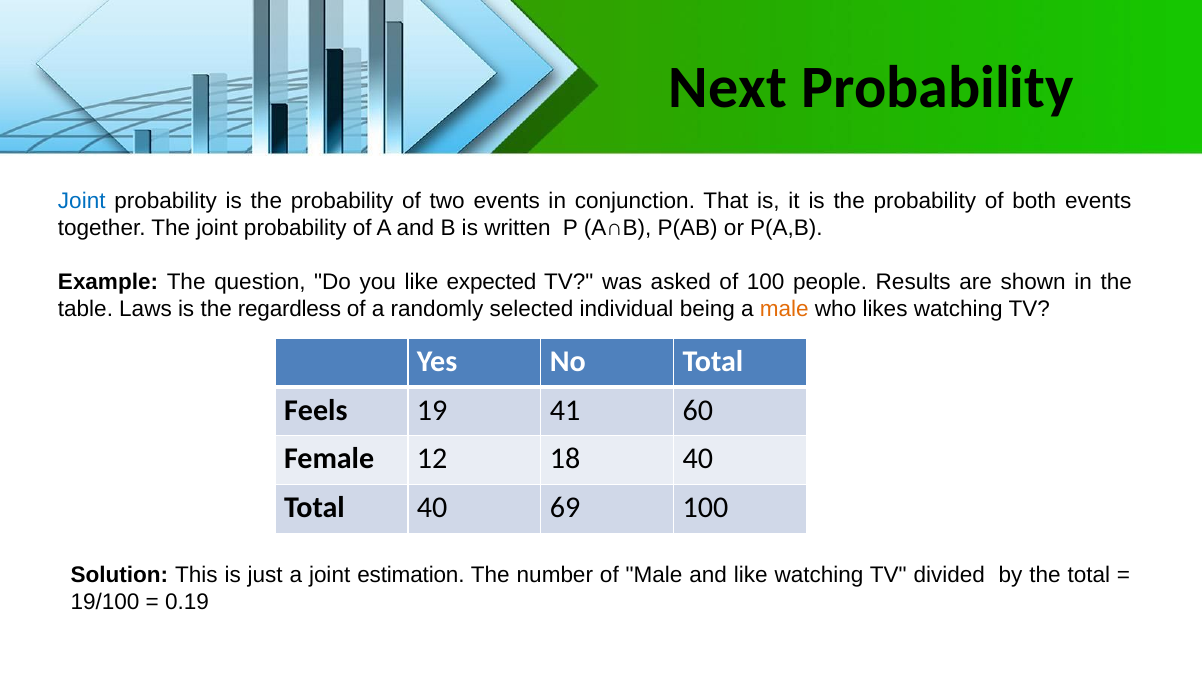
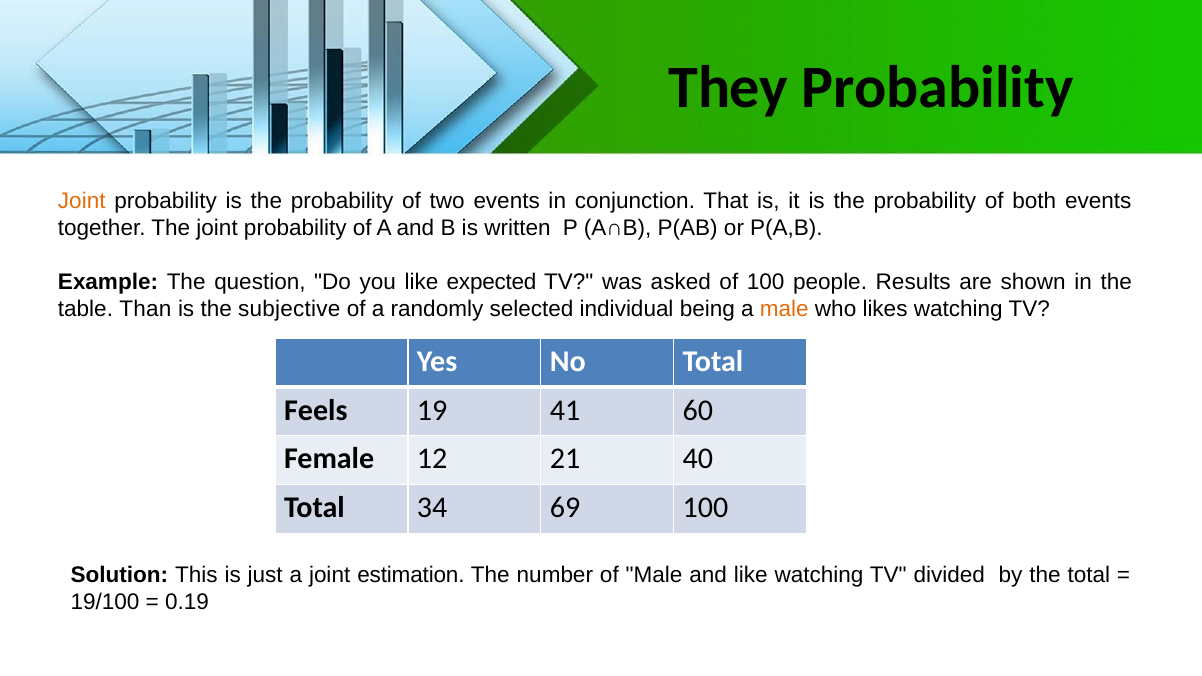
Next: Next -> They (728, 88)
Joint colour: blue -> orange (82, 201)
Laws: Laws -> Than (145, 309)
regardless: regardless -> subjective (289, 309)
18: 18 -> 21 (565, 459)
Total 40: 40 -> 34 (432, 508)
